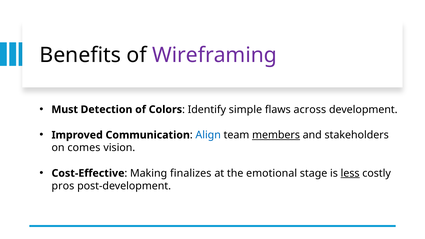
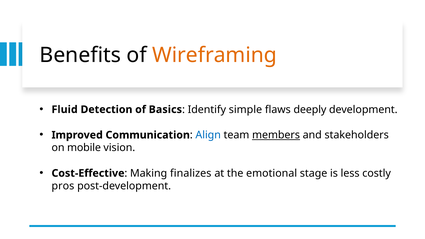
Wireframing colour: purple -> orange (215, 55)
Must: Must -> Fluid (65, 110)
Colors: Colors -> Basics (165, 110)
across: across -> deeply (310, 110)
comes: comes -> mobile (84, 148)
less underline: present -> none (350, 173)
